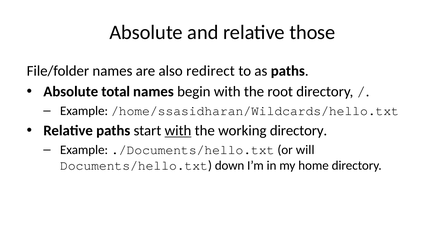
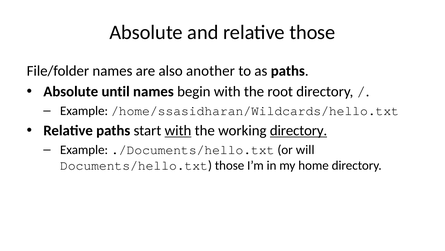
redirect: redirect -> another (210, 71)
total: total -> until (116, 91)
directory underline: none -> present (299, 130)
Documents/hello.txt down: down -> those (230, 165)
